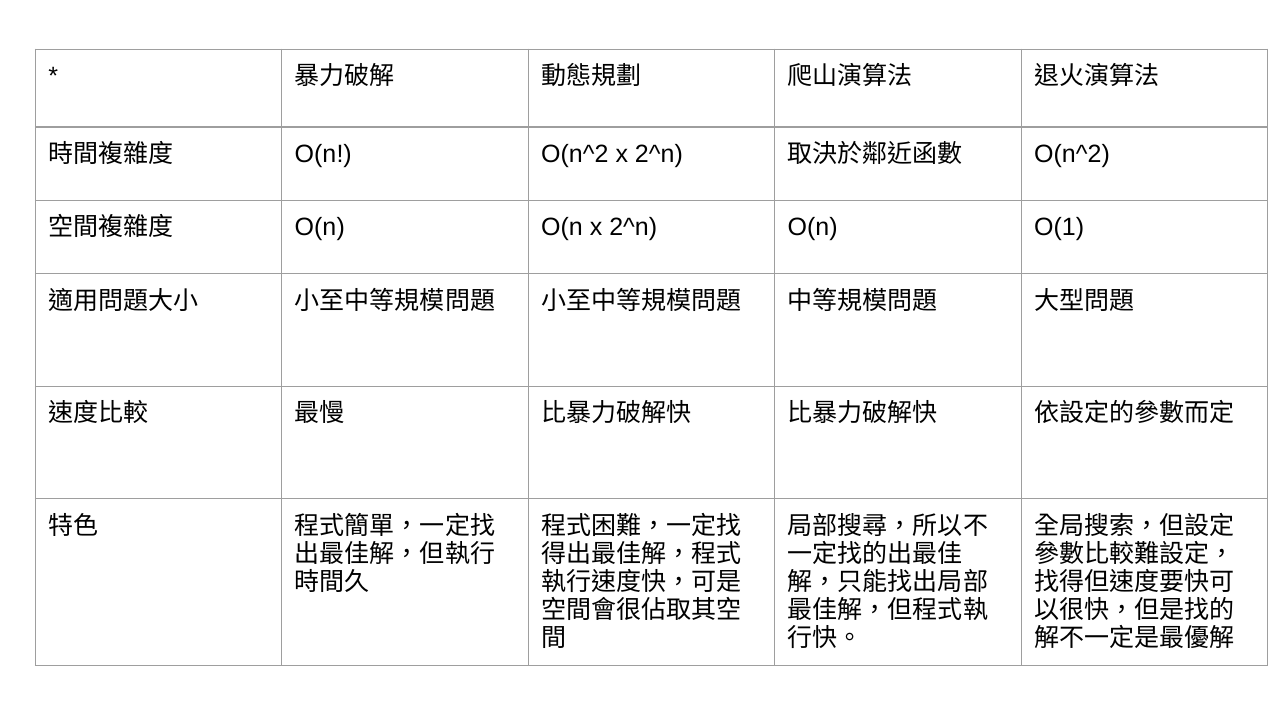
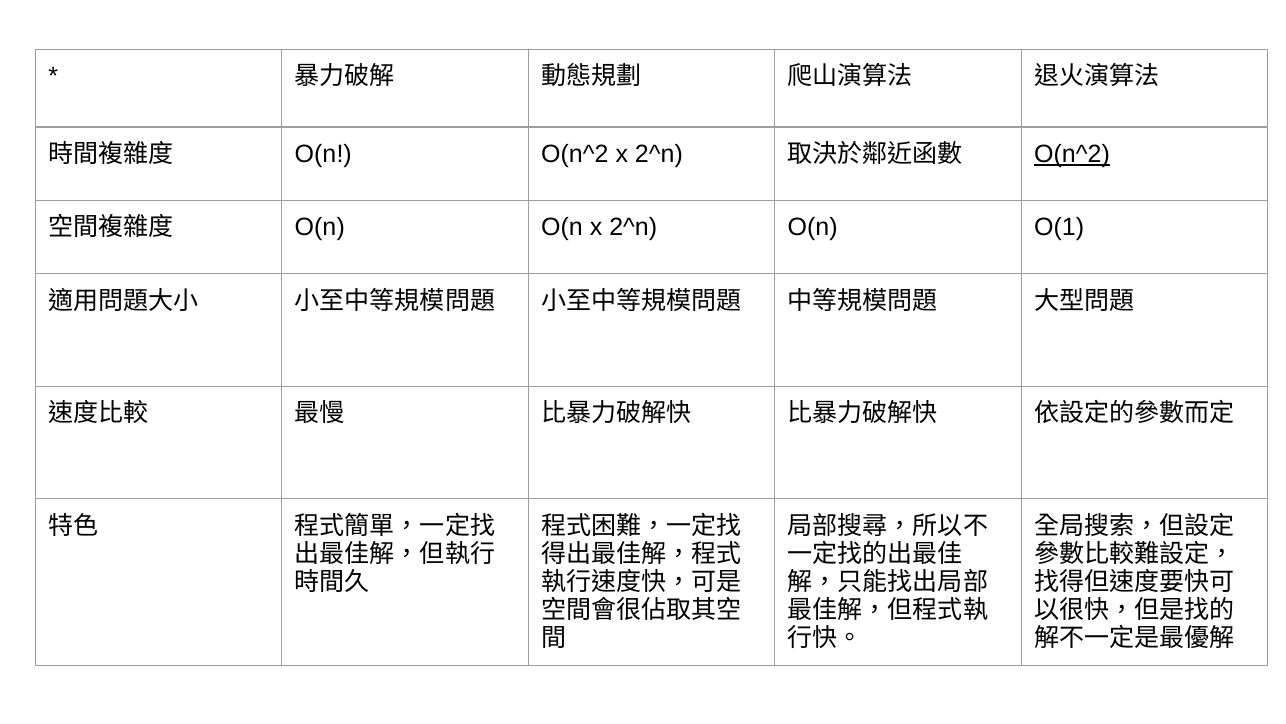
O(n^2 underline: none -> present (1072, 154)
